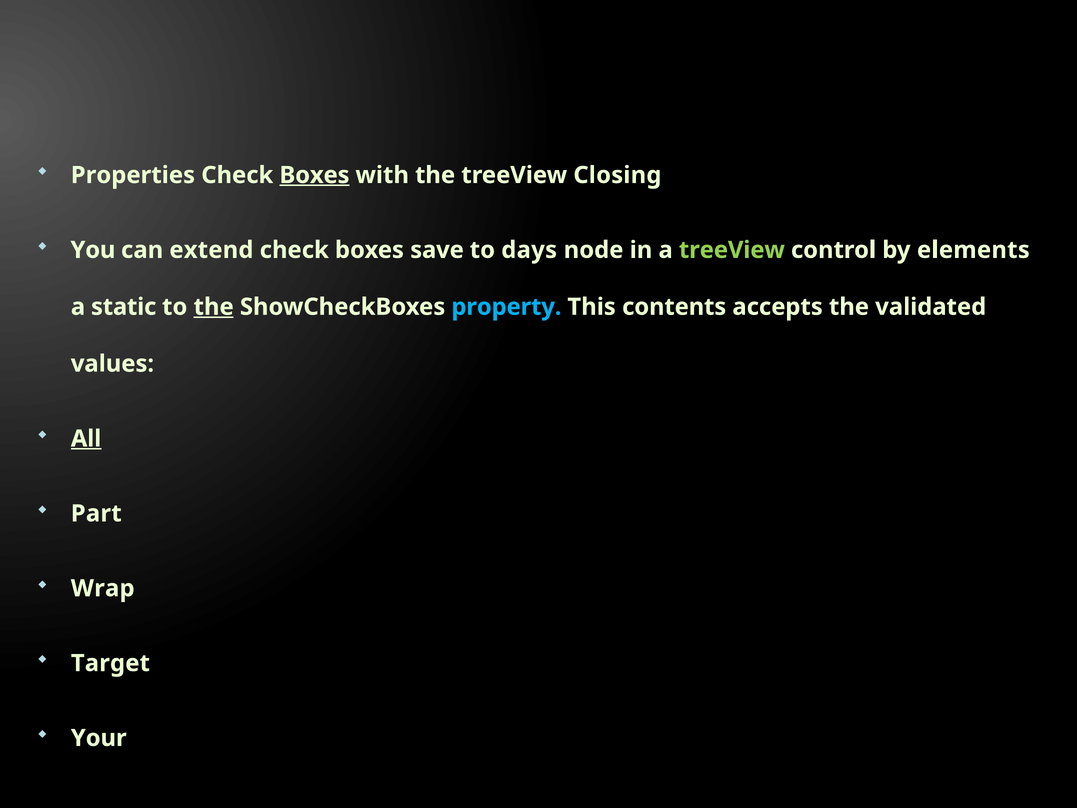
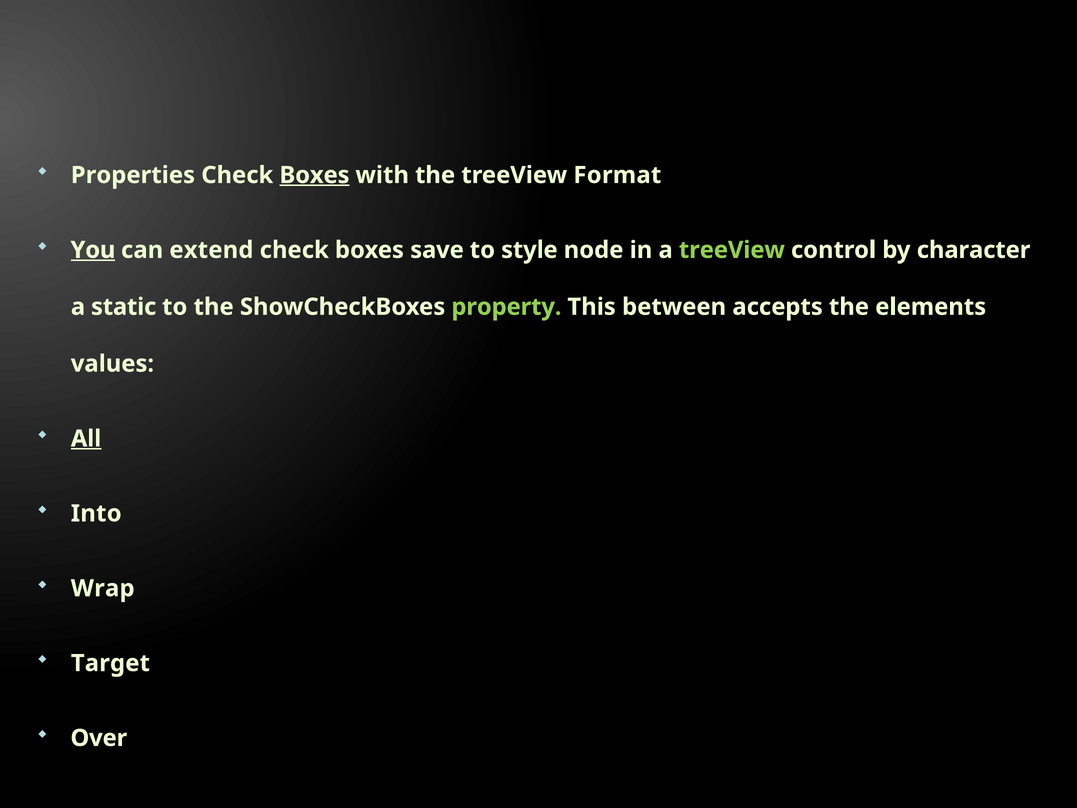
Closing: Closing -> Format (617, 175)
You underline: none -> present (93, 250)
days: days -> style (529, 250)
elements: elements -> character (974, 250)
the underline: present -> none (214, 307)
property colour: light blue -> light green (506, 307)
contents: contents -> between (674, 307)
validated: validated -> elements (931, 307)
Part: Part -> Into (96, 513)
Your: Your -> Over (99, 738)
